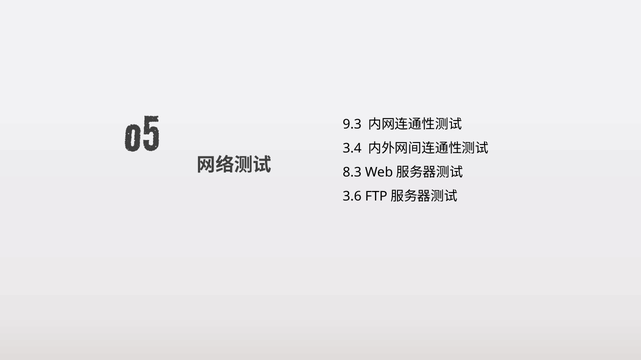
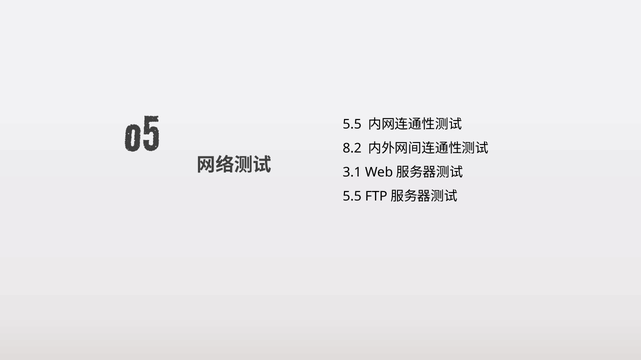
9.3: 9.3 -> 5.5 (352, 124)
3.4: 3.4 -> 8.2 (352, 148)
8.3: 8.3 -> 3.1 (352, 172)
3.6: 3.6 -> 5.5 (352, 196)
